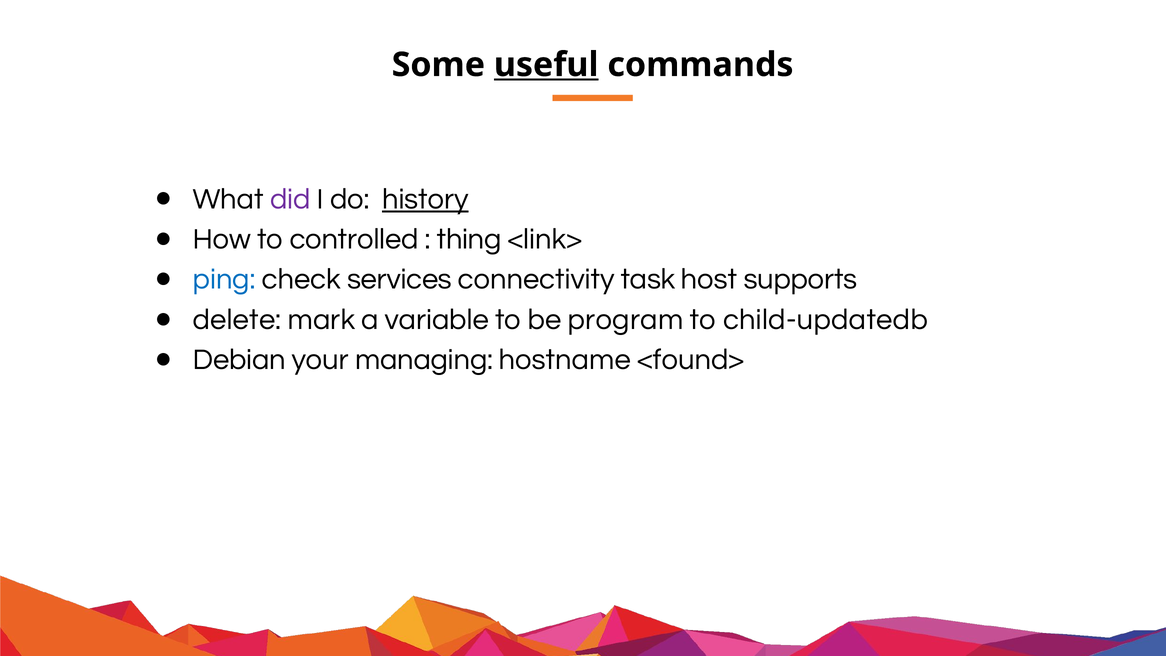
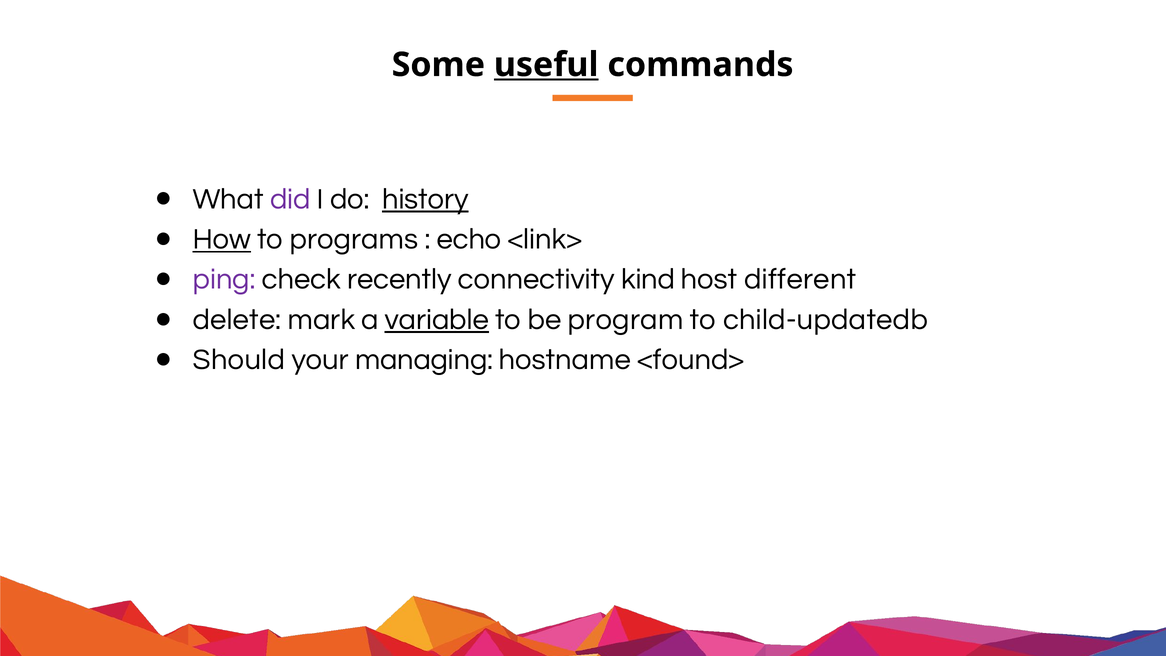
How underline: none -> present (222, 239)
controlled: controlled -> programs (354, 239)
thing: thing -> echo (469, 239)
ping colour: blue -> purple (224, 279)
services: services -> recently (399, 279)
task: task -> kind (648, 279)
supports: supports -> different (800, 279)
variable underline: none -> present (437, 320)
Debian: Debian -> Should (239, 360)
